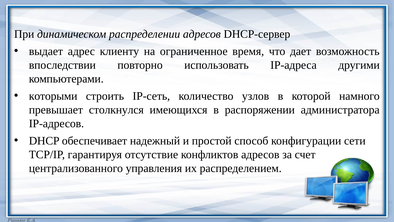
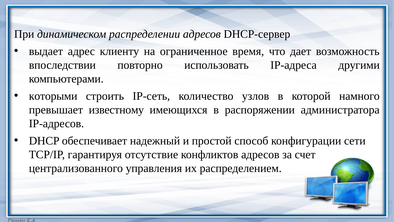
столкнулся: столкнулся -> известному (116, 110)
